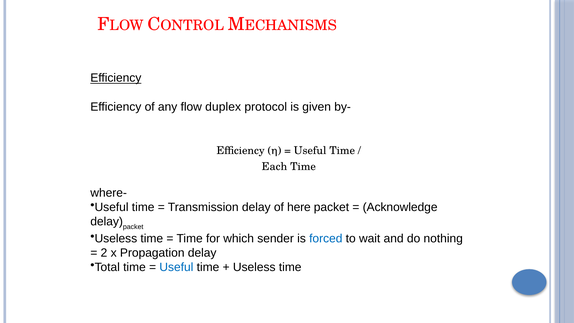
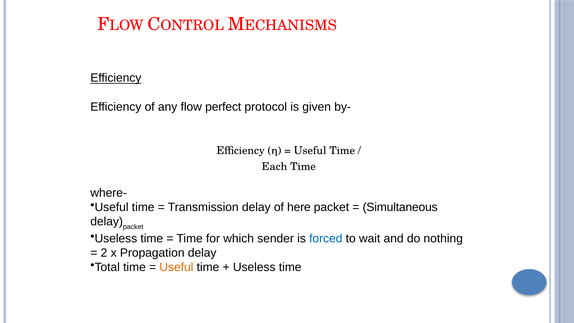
duplex: duplex -> perfect (223, 107)
Acknowledge: Acknowledge -> Simultaneous (400, 207)
Useful colour: blue -> orange (176, 267)
